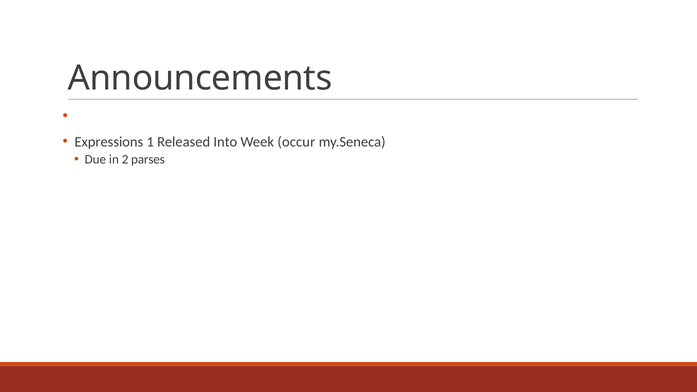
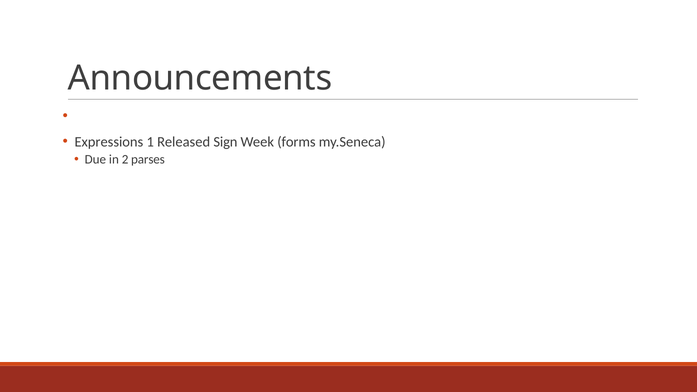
Into: Into -> Sign (225, 142)
occur: occur -> forms (296, 142)
